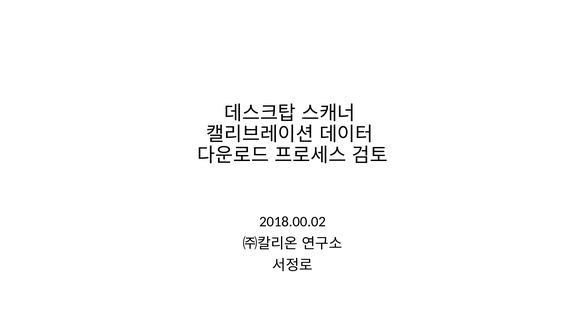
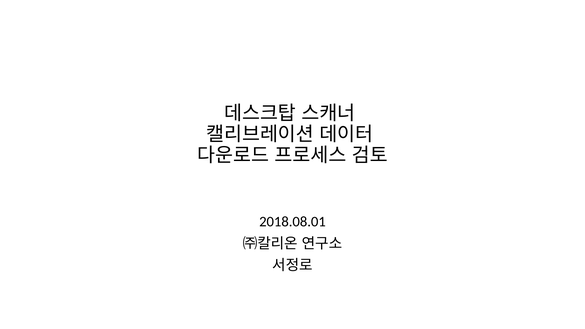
2018.00.02: 2018.00.02 -> 2018.08.01 (292, 222)
